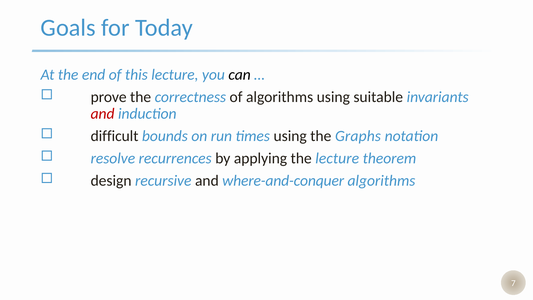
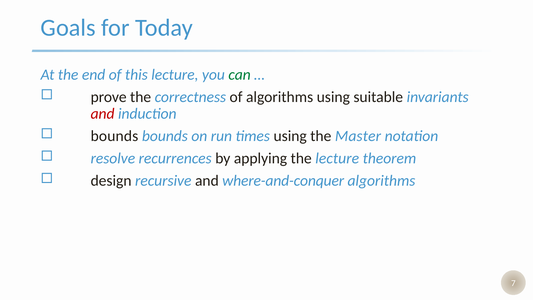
can colour: black -> green (240, 75)
difficult: difficult -> bounds (114, 136)
Graphs: Graphs -> Master (358, 136)
